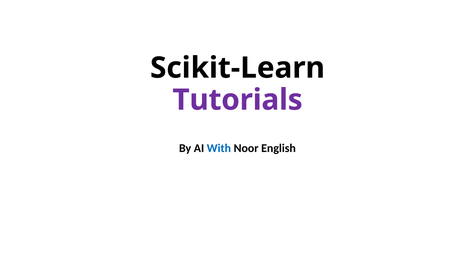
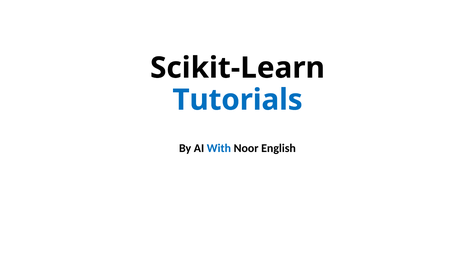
Tutorials colour: purple -> blue (238, 100)
